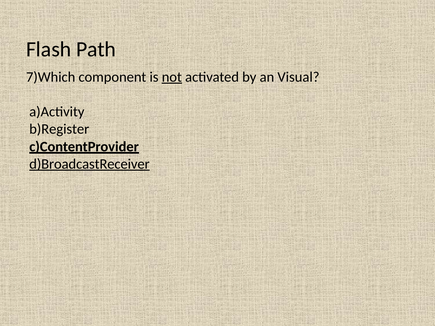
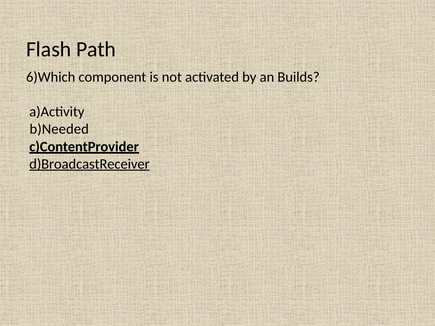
7)Which: 7)Which -> 6)Which (51, 77)
not underline: present -> none (172, 77)
Visual: Visual -> Builds (299, 77)
b)Register: b)Register -> b)Needed (59, 129)
